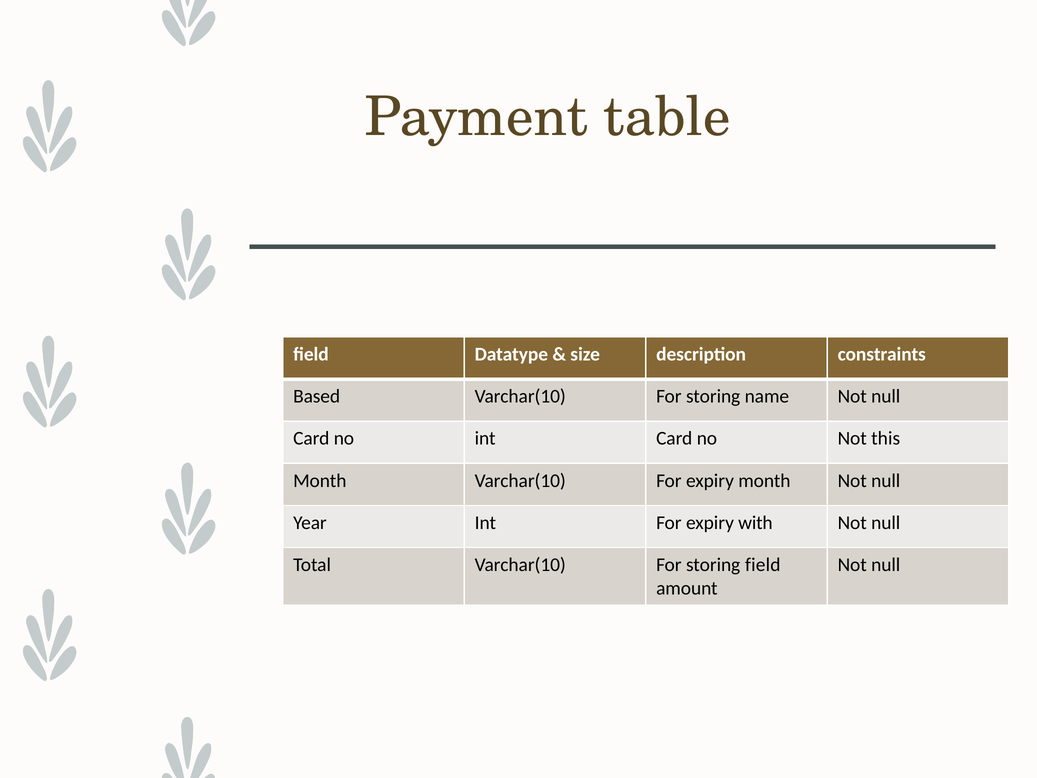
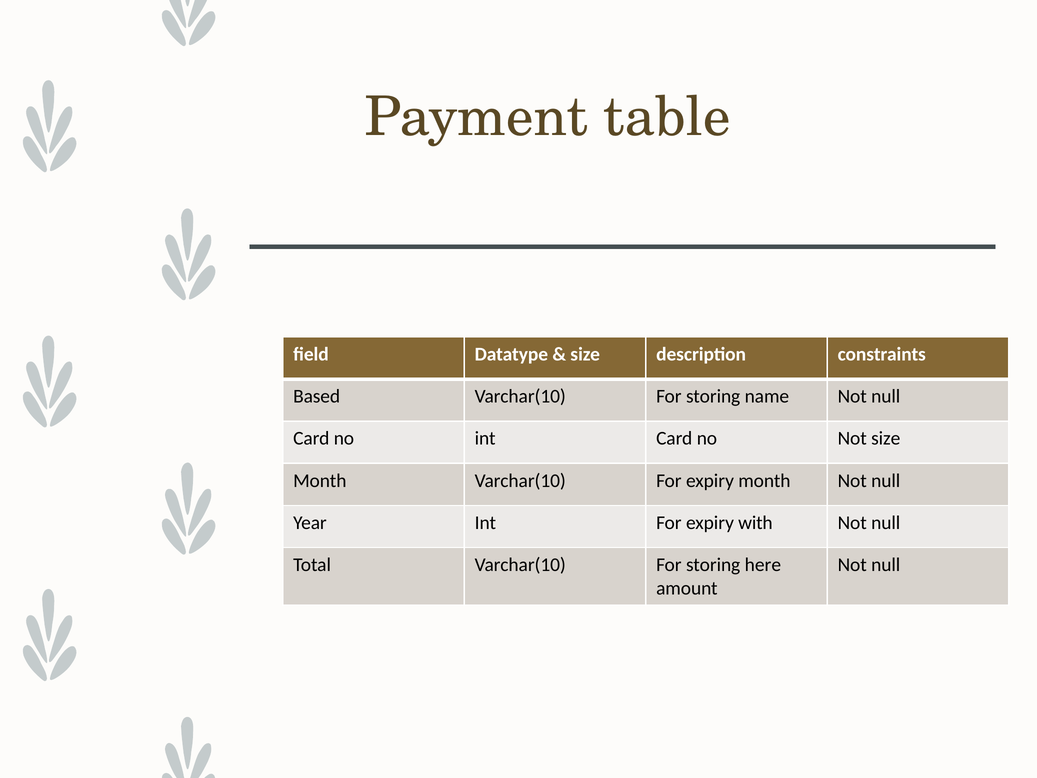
Not this: this -> size (886, 438)
storing field: field -> here (763, 565)
